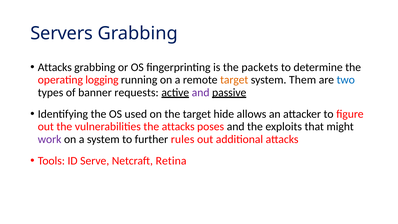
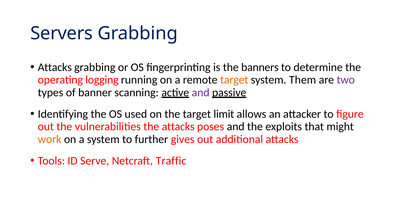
packets: packets -> banners (260, 67)
two colour: blue -> purple (346, 80)
requests: requests -> scanning (137, 92)
hide: hide -> limit (224, 114)
work colour: purple -> orange (50, 139)
rules: rules -> gives (183, 139)
Retina: Retina -> Traffic (171, 161)
